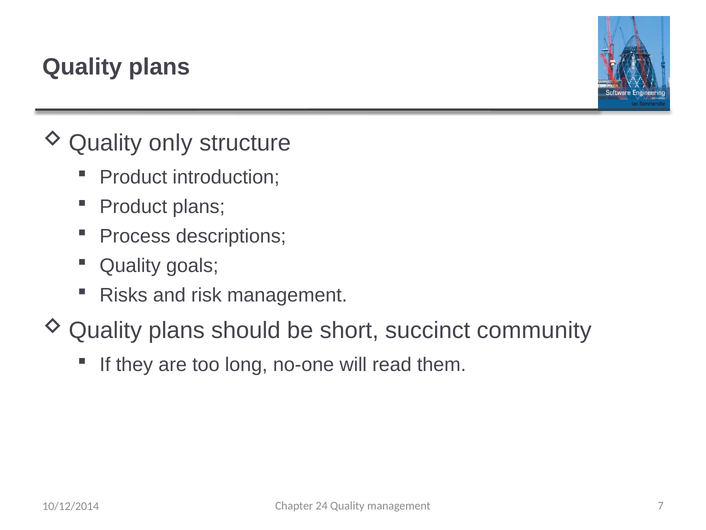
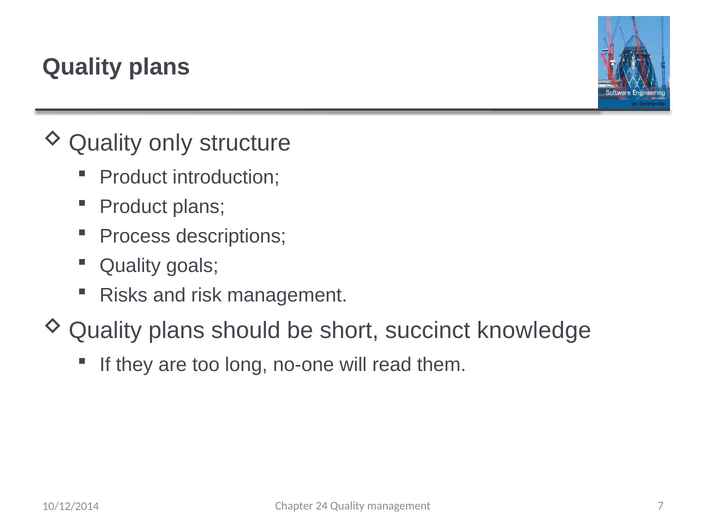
community: community -> knowledge (534, 330)
